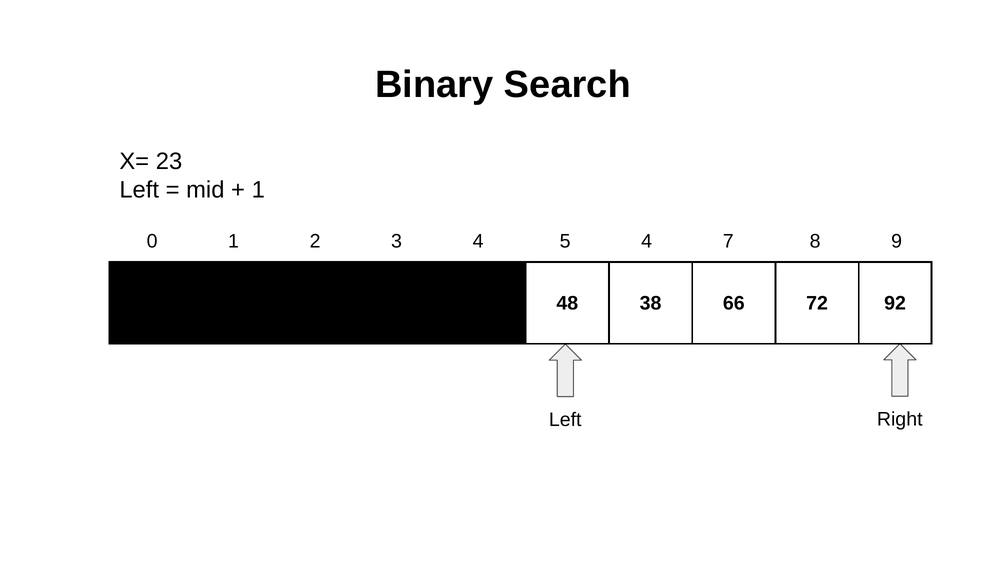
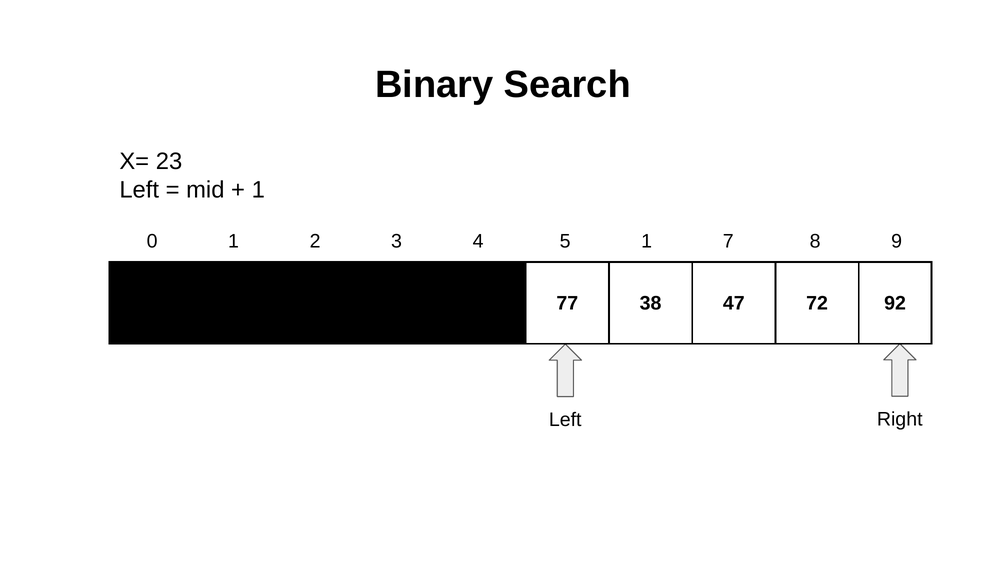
5 4: 4 -> 1 (647, 241)
48: 48 -> 77 (567, 303)
66: 66 -> 47 (734, 303)
